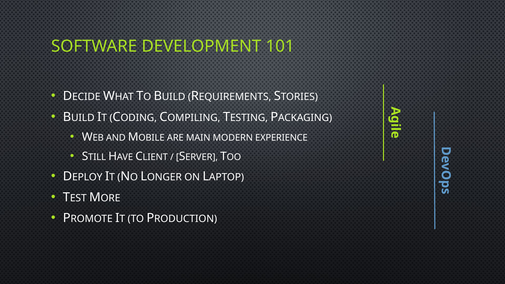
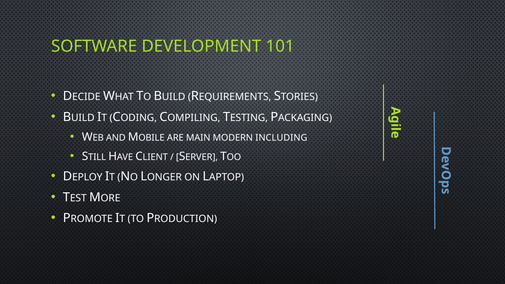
EXPERIENCE: EXPERIENCE -> INCLUDING (281, 138)
